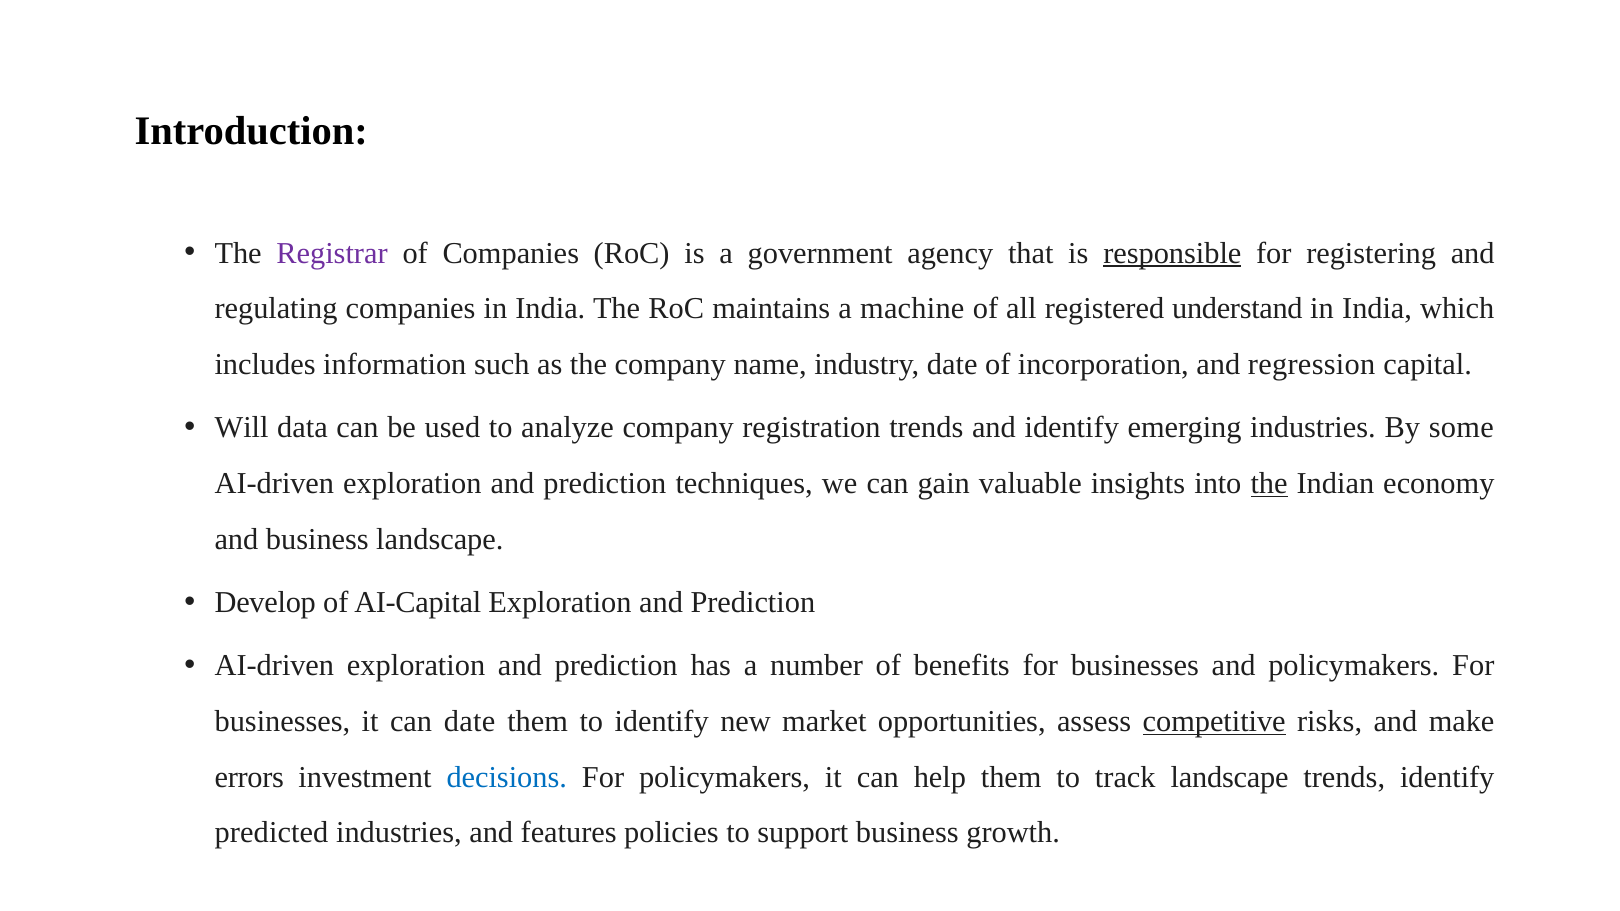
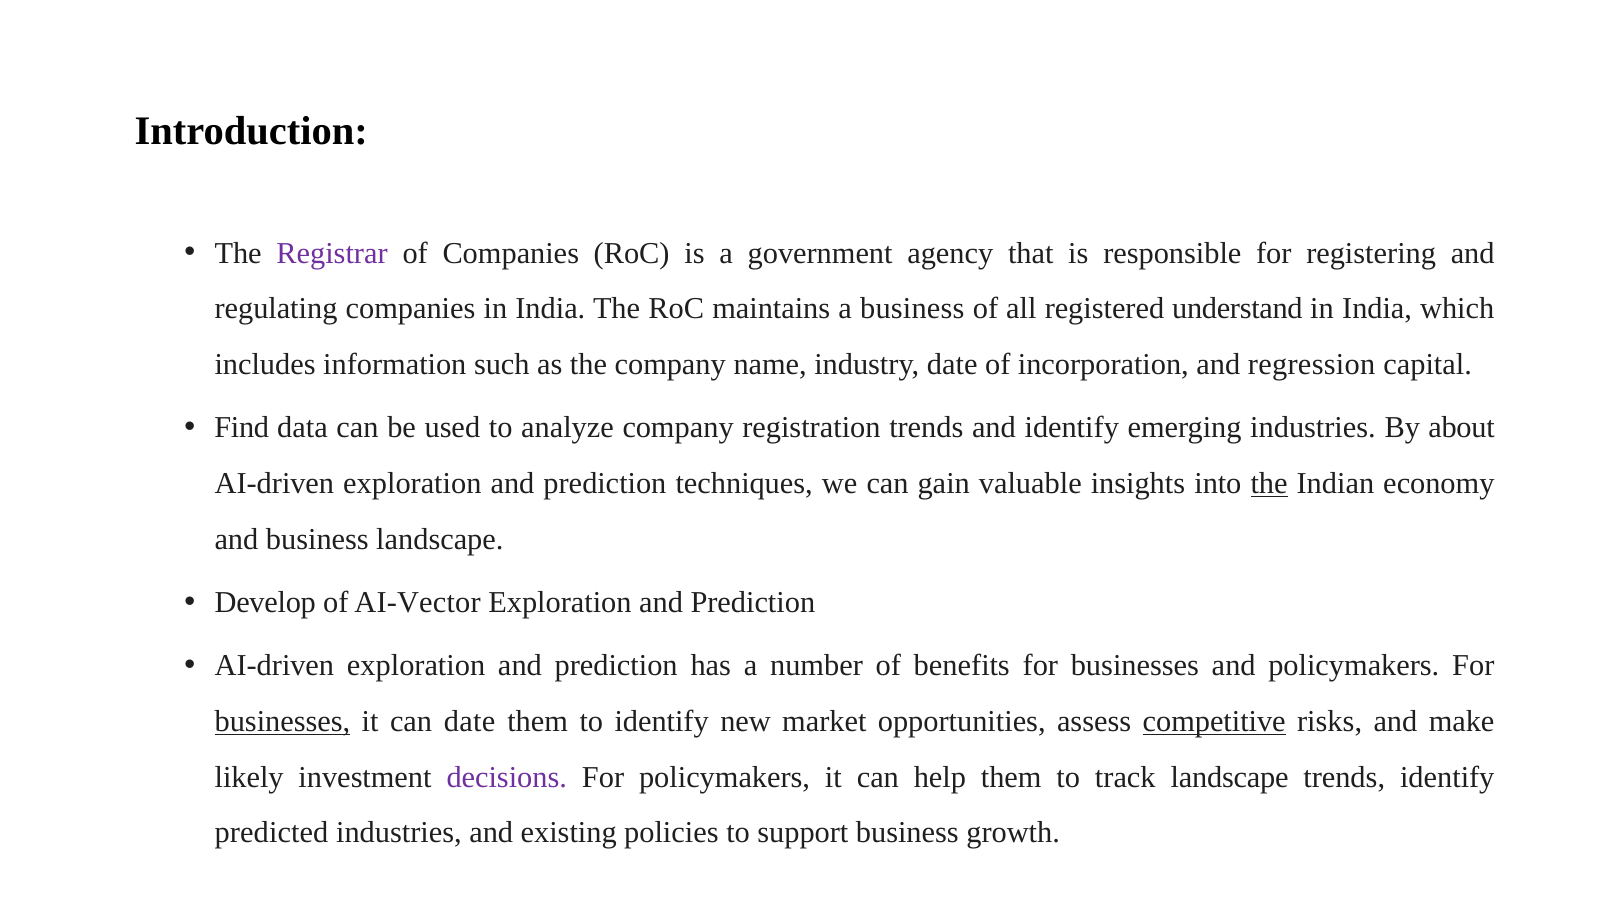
responsible underline: present -> none (1172, 253)
a machine: machine -> business (912, 309)
Will: Will -> Find (242, 428)
some: some -> about (1462, 428)
AI-Capital: AI-Capital -> AI-Vector (418, 603)
businesses underline: none -> present (282, 722)
errors: errors -> likely (249, 777)
decisions colour: blue -> purple (507, 777)
features: features -> existing (569, 833)
